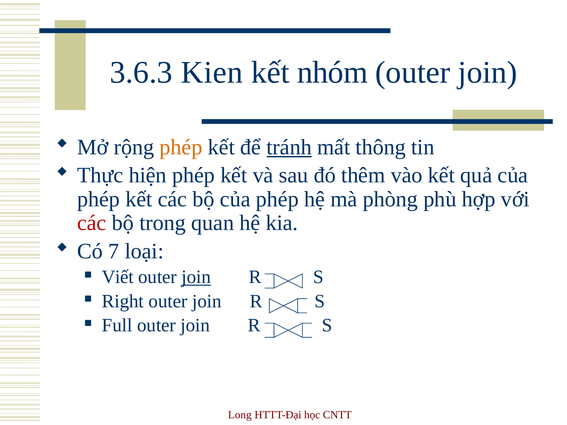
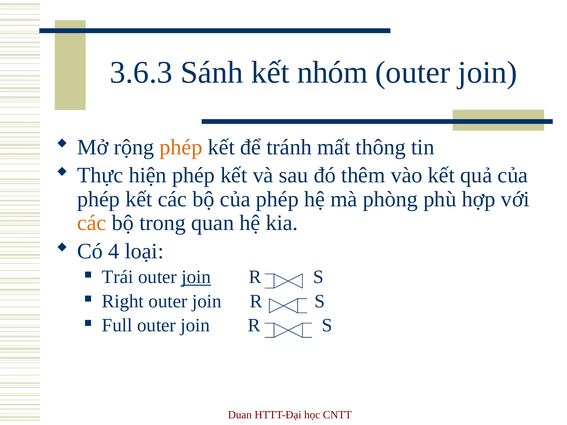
Kien: Kien -> Sánh (212, 72)
tránh underline: present -> none (289, 147)
các colour: red -> orange (92, 223)
7: 7 -> 4 (114, 251)
Viết: Viết -> Trái (118, 277)
Long: Long -> Duan (240, 415)
